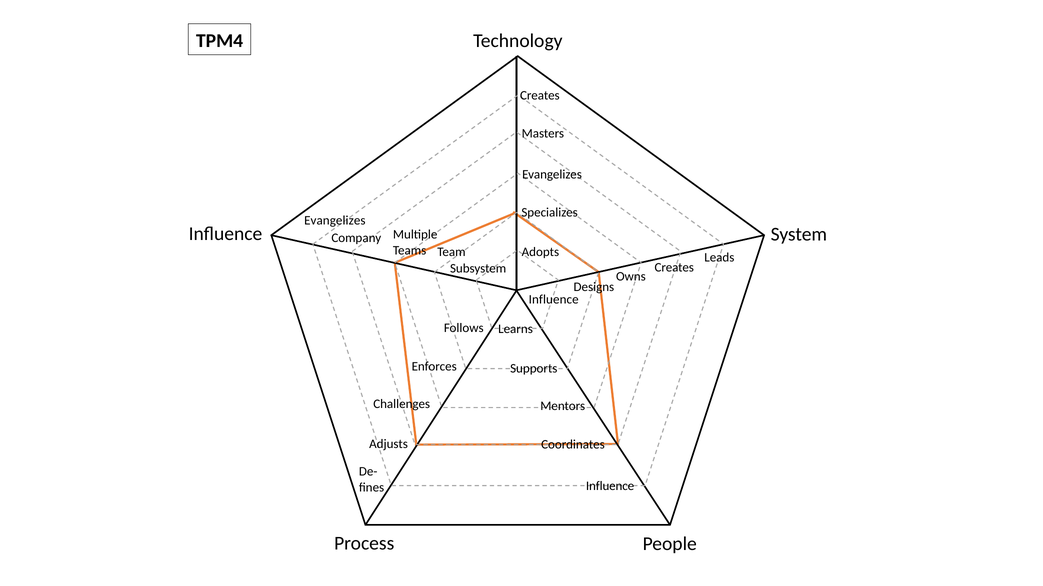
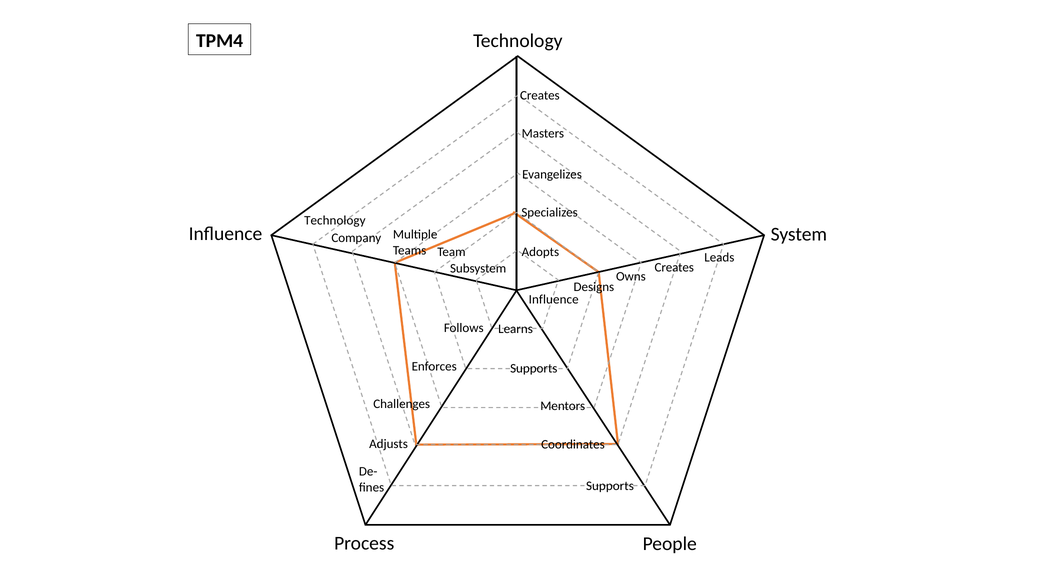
Evangelizes: Evangelizes -> Technology (335, 221)
Influence: Influence -> Supports (610, 486)
